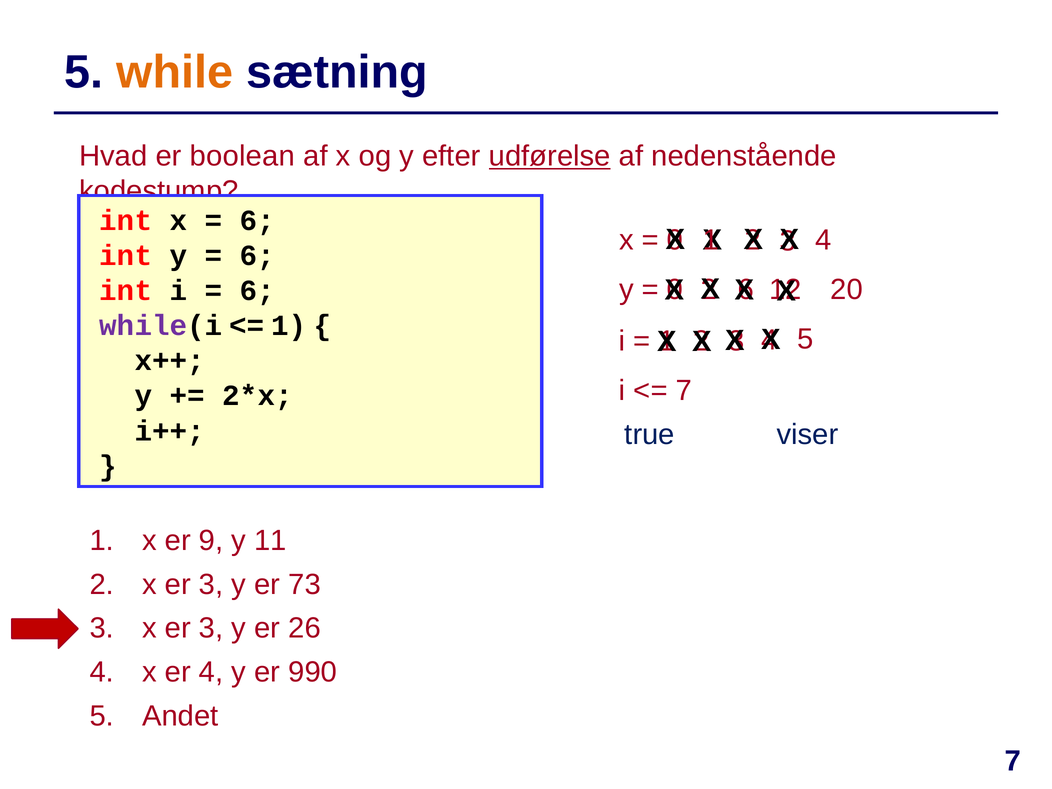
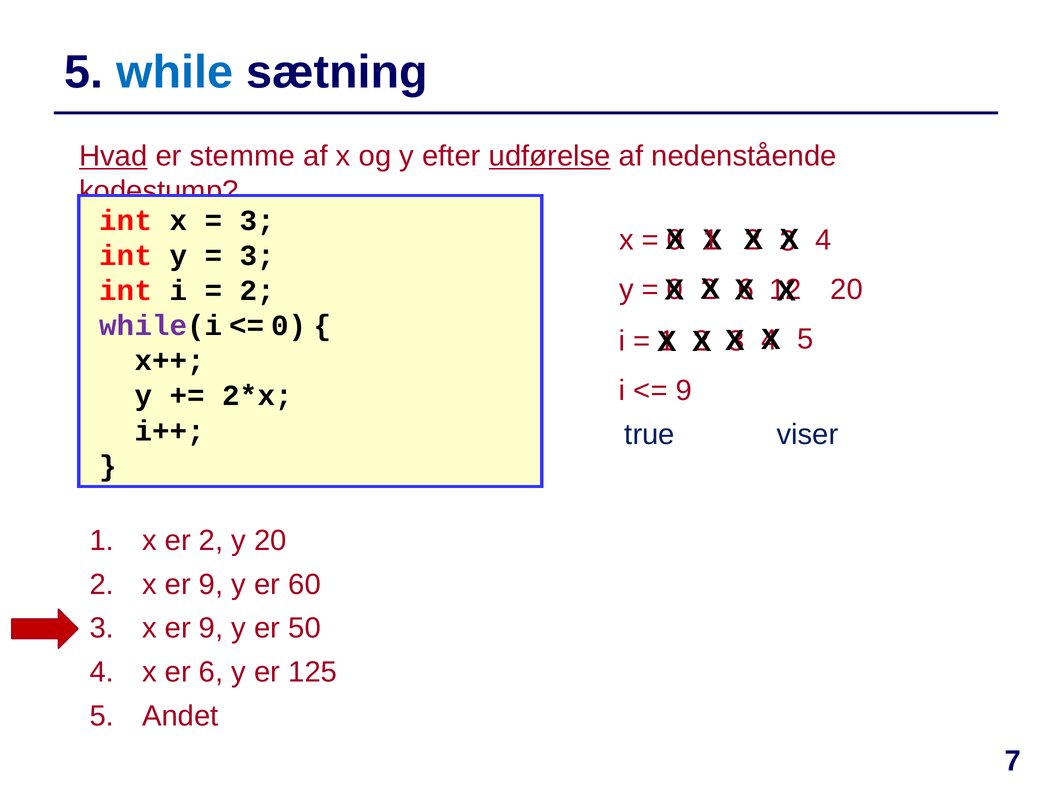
while colour: orange -> blue (175, 72)
Hvad underline: none -> present (113, 156)
boolean: boolean -> stemme (242, 156)
6: 6 -> 3 (257, 220)
6: 6 -> 3 (257, 255)
6: 6 -> 2 (257, 291)
1: 1 -> 0 (289, 326)
7: 7 -> 9 (684, 391)
er 9: 9 -> 2 (211, 541)
y 11: 11 -> 20 (270, 541)
2 x er 3: 3 -> 9 (211, 584)
73: 73 -> 60 (305, 584)
3 x er 3: 3 -> 9 (211, 628)
26: 26 -> 50 (305, 628)
er 4: 4 -> 6 (211, 672)
990: 990 -> 125 (313, 672)
